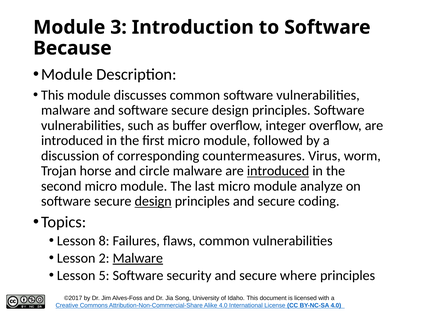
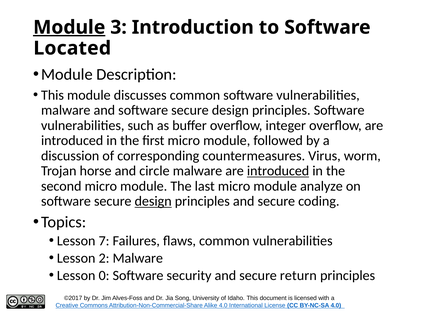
Module underline: none -> present (69, 27)
Because: Because -> Located (72, 48)
8: 8 -> 7 (104, 241)
Malware underline: present -> none (138, 258)
5: 5 -> 0 (104, 275)
where: where -> return (298, 275)
